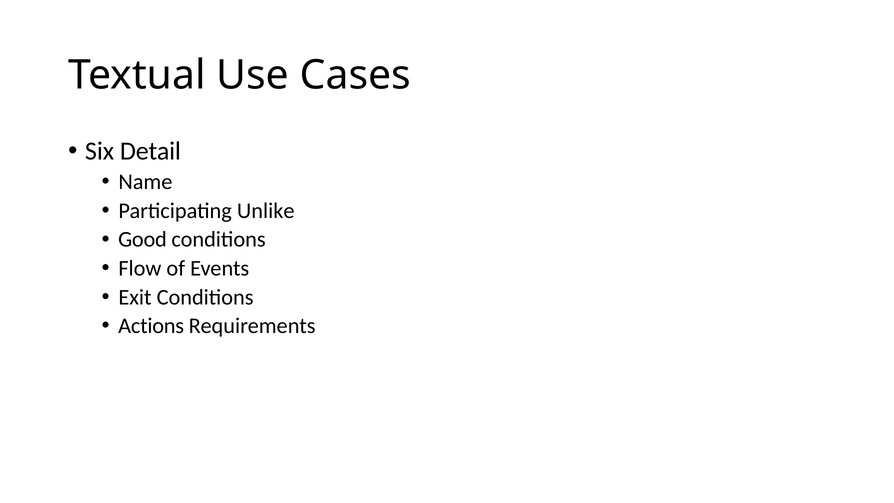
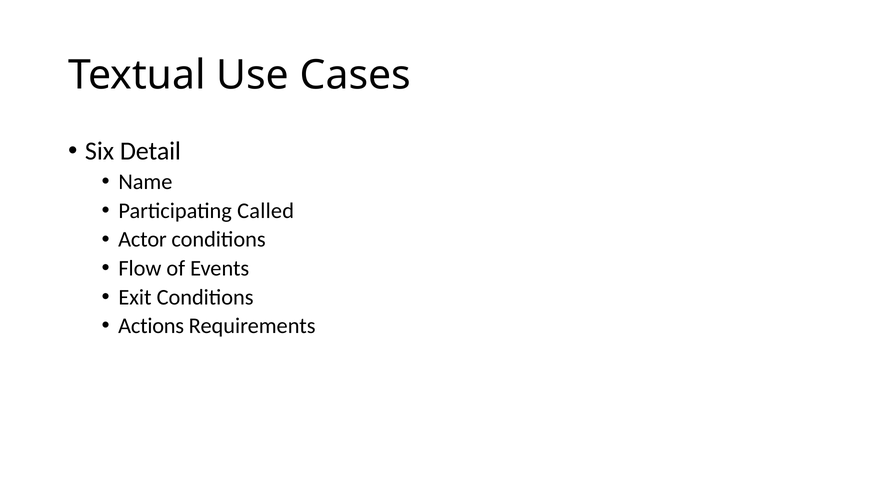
Unlike: Unlike -> Called (266, 211)
Good: Good -> Actor (142, 240)
